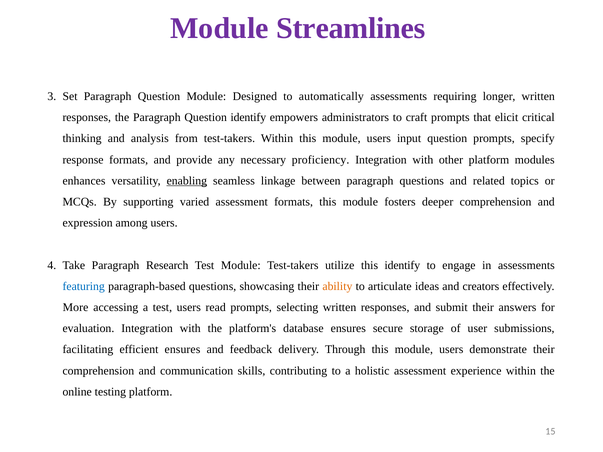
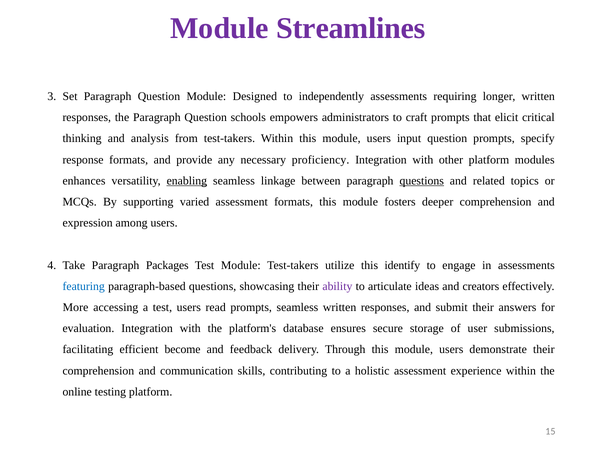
automatically: automatically -> independently (331, 96)
Question identify: identify -> schools (248, 118)
questions underline: none -> present (422, 181)
Research: Research -> Packages (167, 265)
ability colour: orange -> purple (337, 286)
prompts selecting: selecting -> seamless (297, 308)
efficient ensures: ensures -> become (183, 350)
